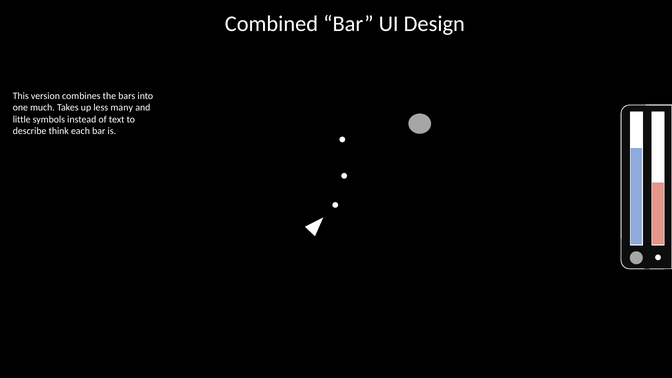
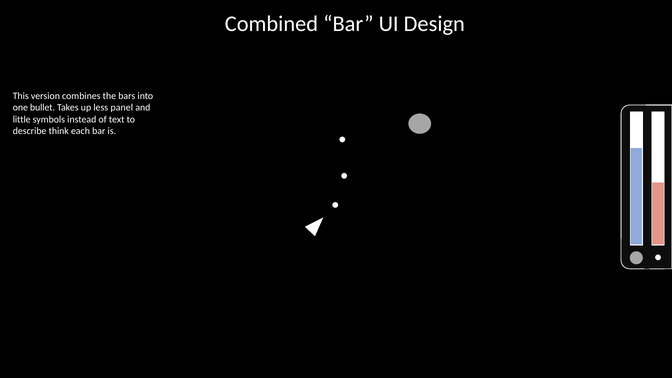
much: much -> bullet (43, 108)
many: many -> panel (122, 108)
